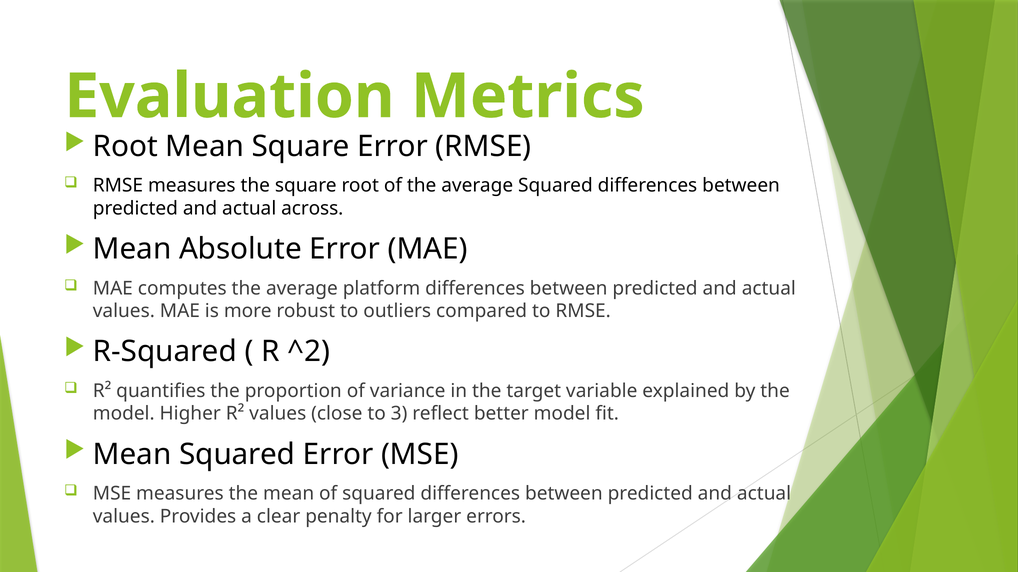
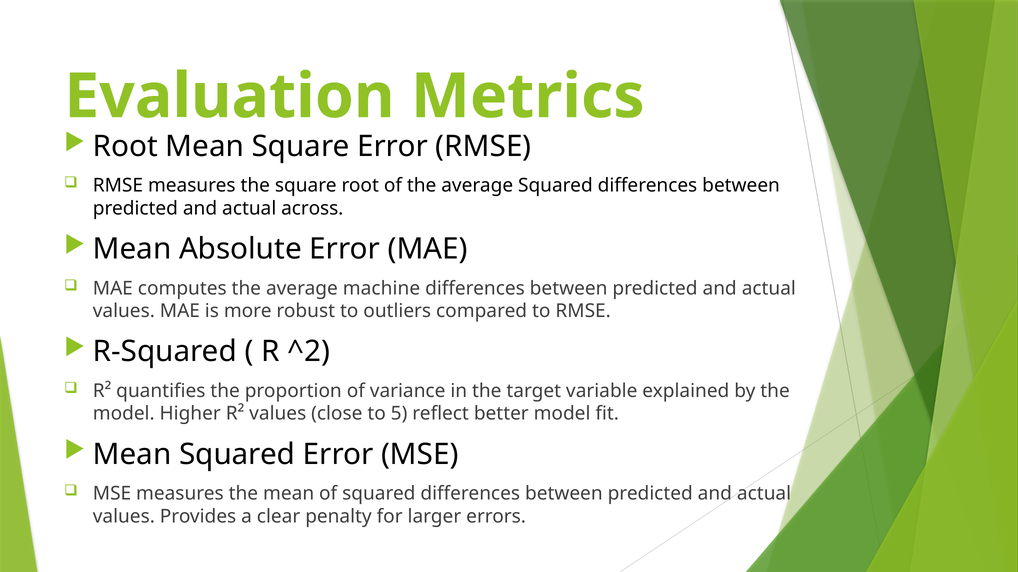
platform: platform -> machine (381, 289)
3: 3 -> 5 (399, 414)
